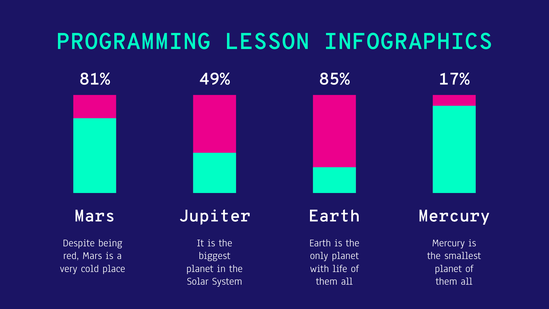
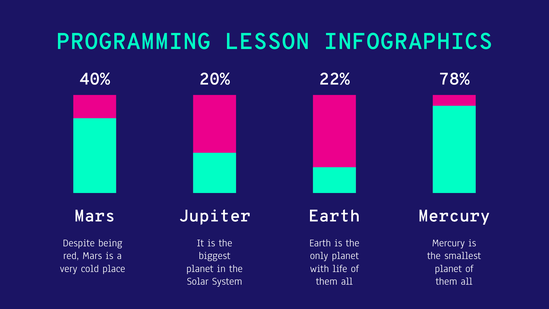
81%: 81% -> 40% (95, 79)
49%: 49% -> 20% (215, 79)
85%: 85% -> 22% (334, 79)
17%: 17% -> 78% (454, 79)
